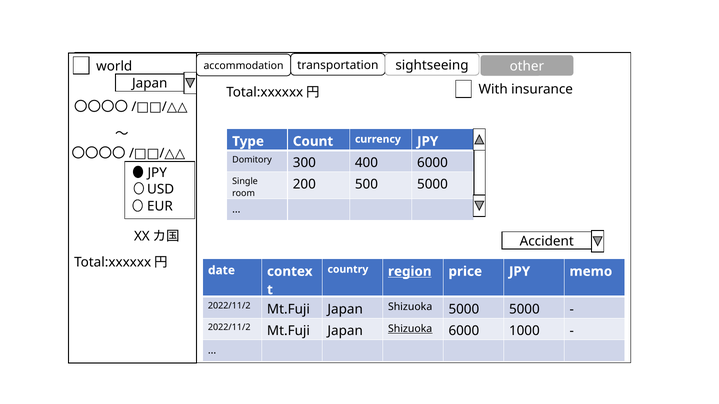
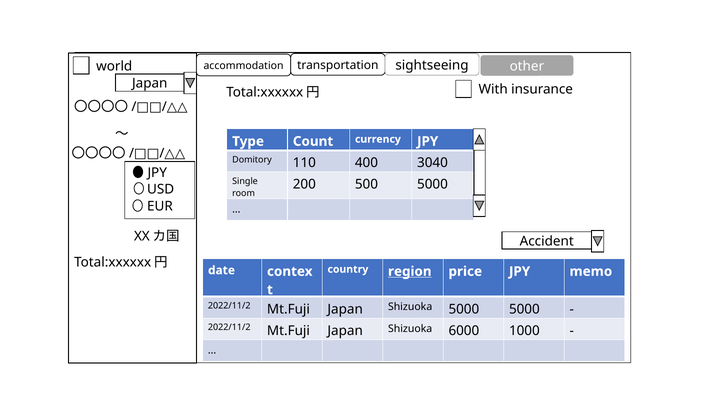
300: 300 -> 110 (304, 163)
400 6000: 6000 -> 3040 (433, 163)
Shizuoka underline: present -> none (410, 329)
